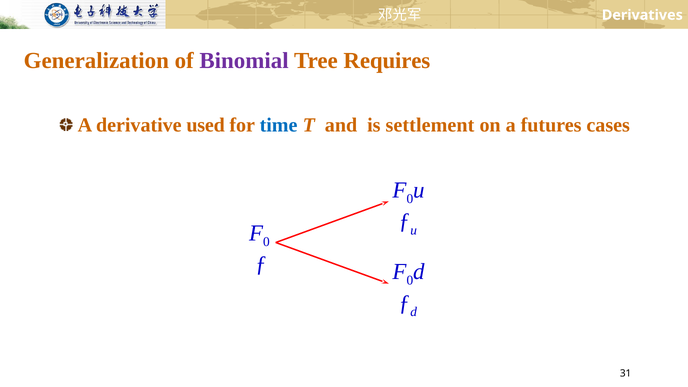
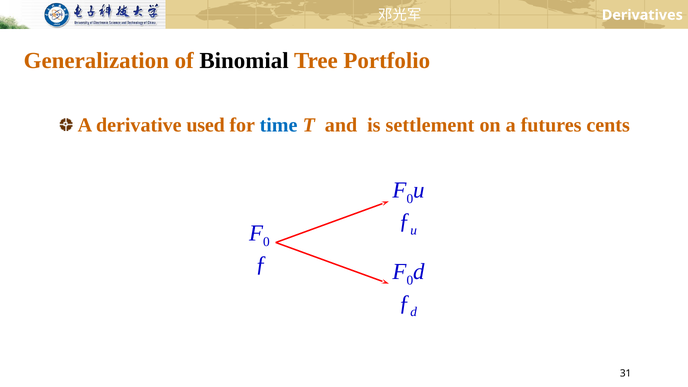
Binomial colour: purple -> black (244, 61)
Requires: Requires -> Portfolio (387, 61)
cases: cases -> cents (608, 125)
